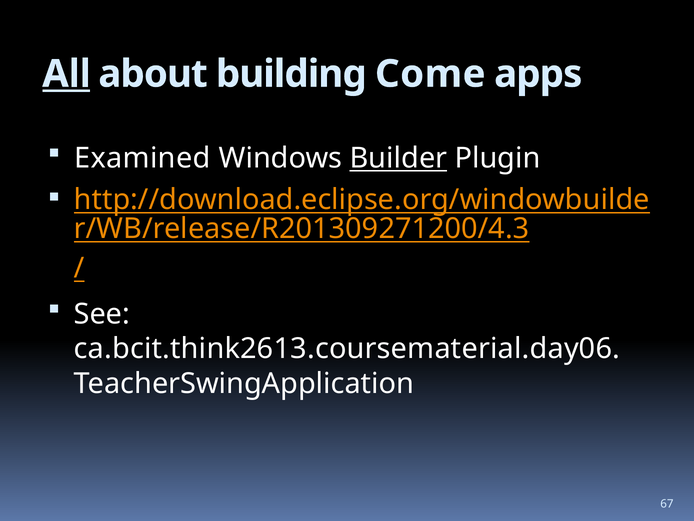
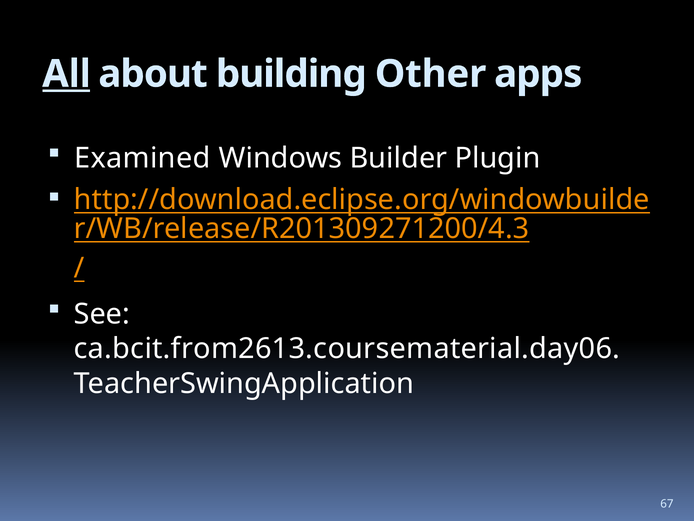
Come: Come -> Other (431, 74)
Builder underline: present -> none (398, 158)
ca.bcit.think2613.coursematerial.day06: ca.bcit.think2613.coursematerial.day06 -> ca.bcit.from2613.coursematerial.day06 (347, 349)
